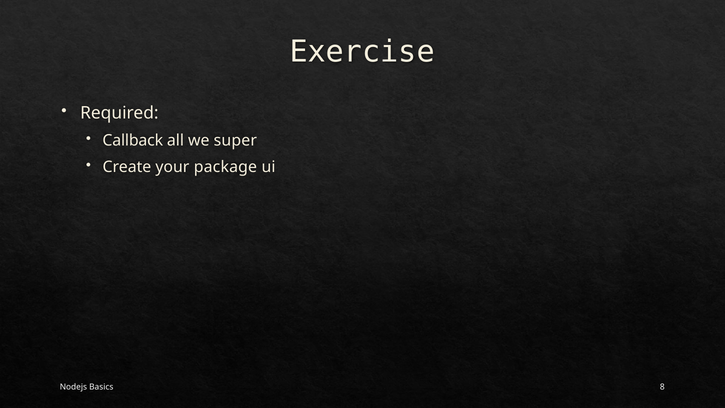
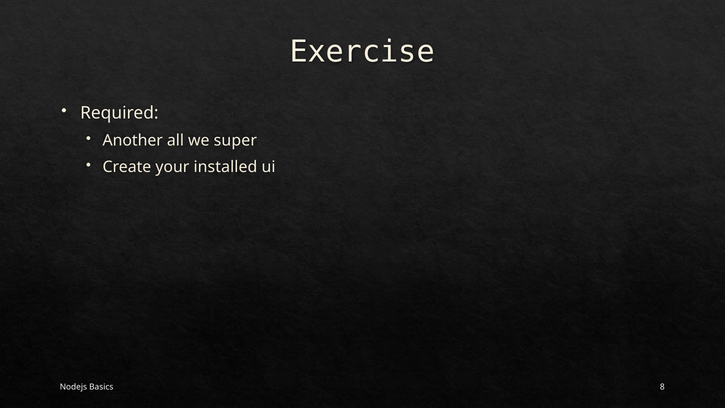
Callback: Callback -> Another (133, 140)
package: package -> installed (225, 167)
